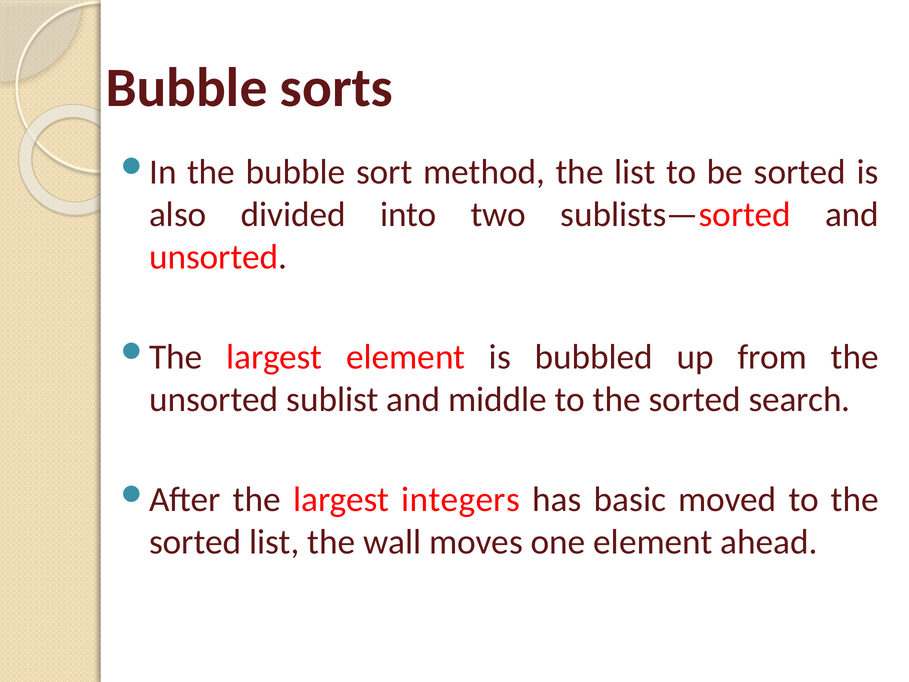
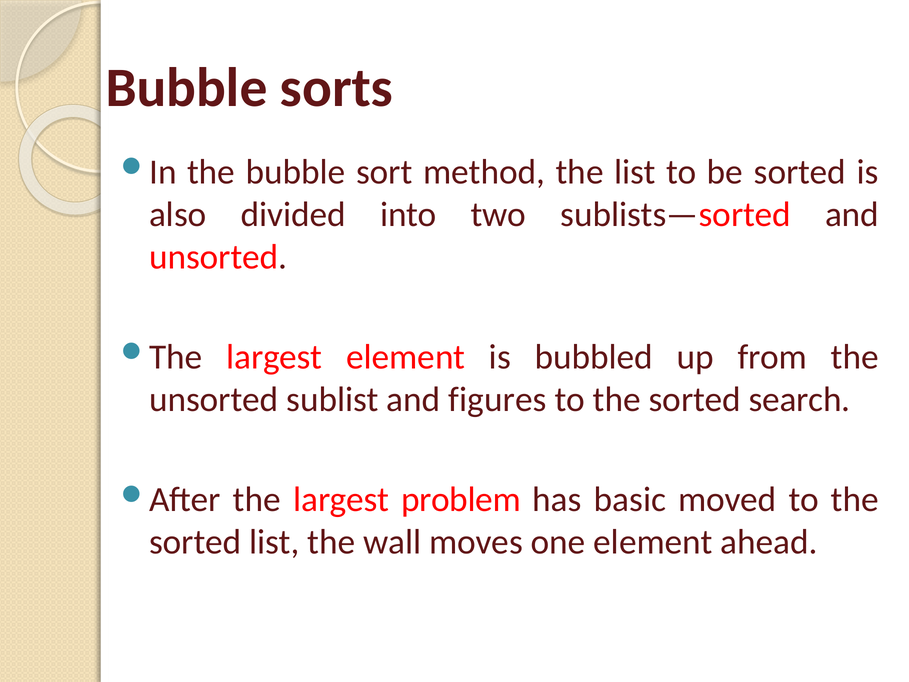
middle: middle -> figures (497, 399)
integers: integers -> problem (461, 500)
